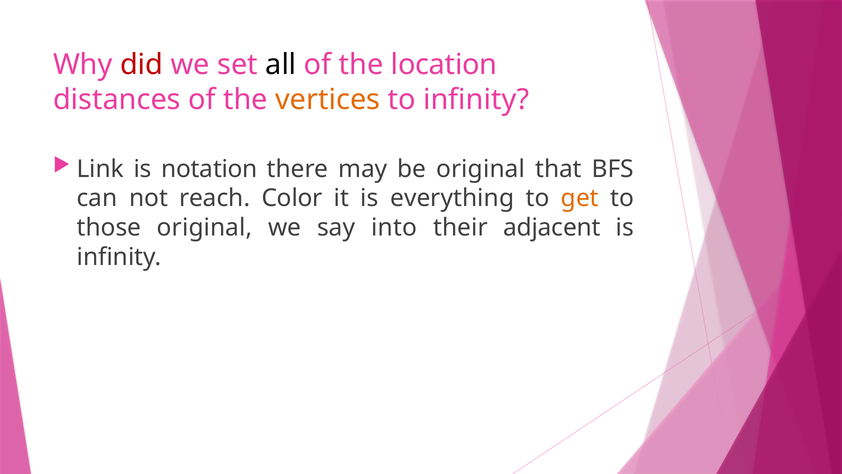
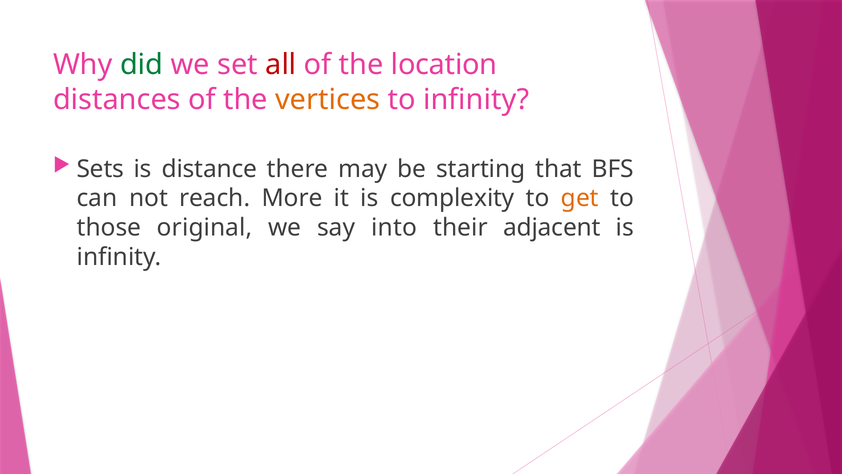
did colour: red -> green (142, 65)
all colour: black -> red (281, 65)
Link: Link -> Sets (100, 169)
notation: notation -> distance (209, 169)
be original: original -> starting (481, 169)
Color: Color -> More (292, 198)
everything: everything -> complexity (452, 198)
